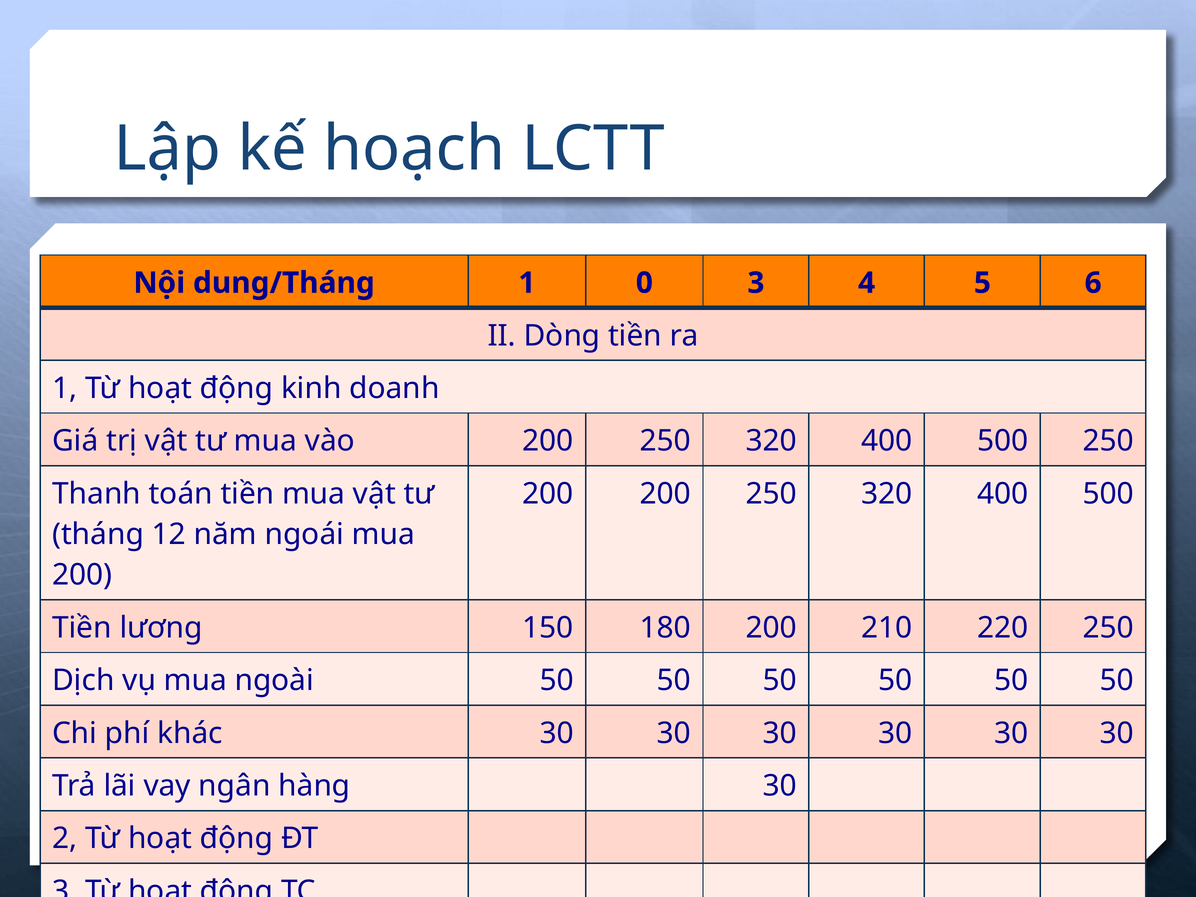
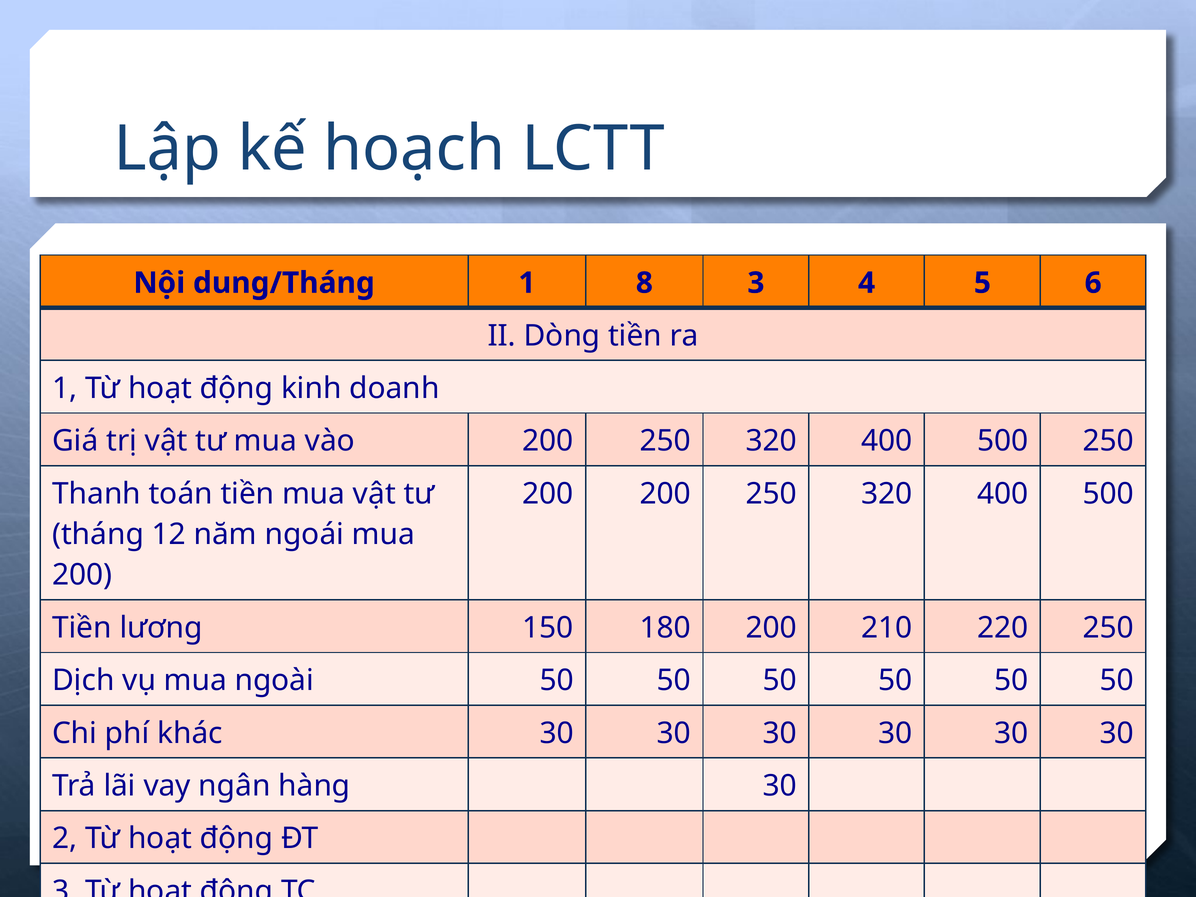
0: 0 -> 8 (644, 283)
